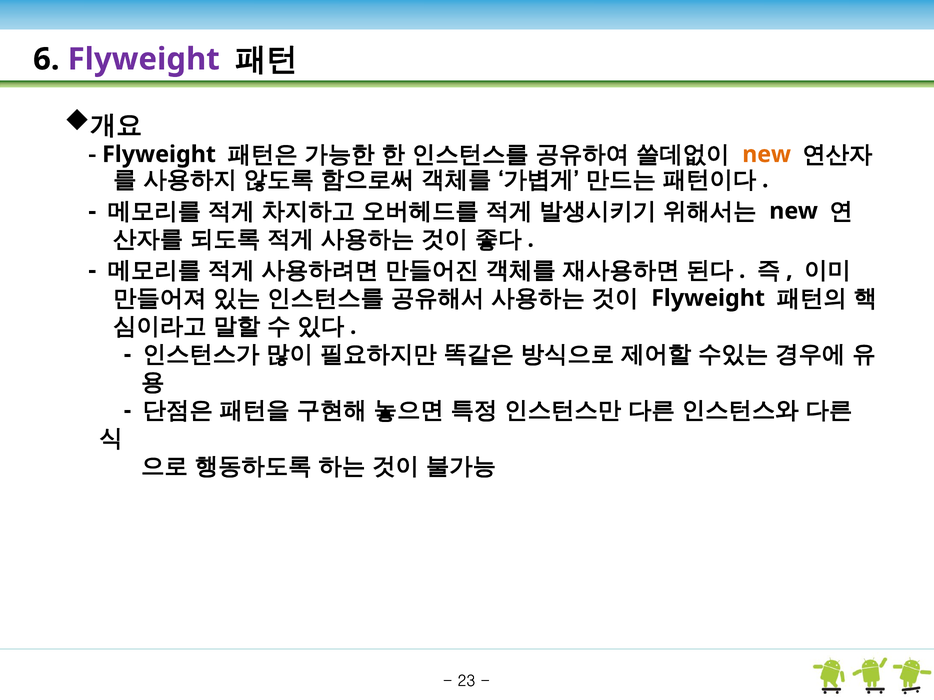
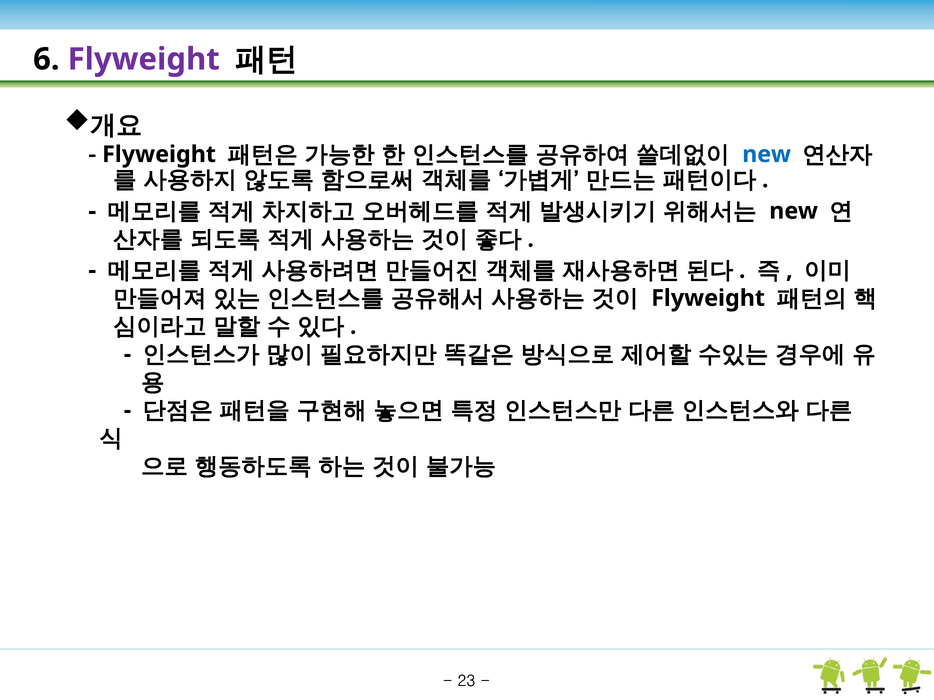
new colour: orange -> blue (767, 154)
